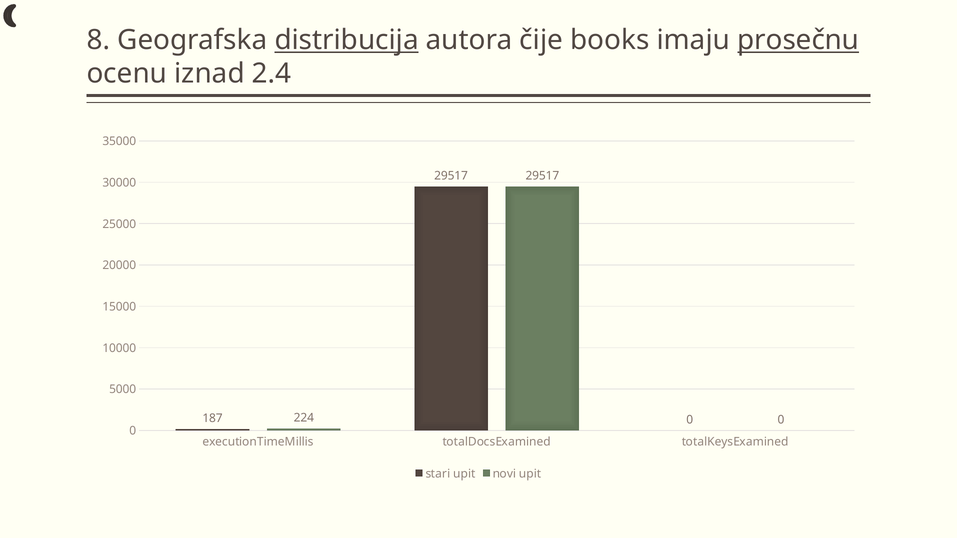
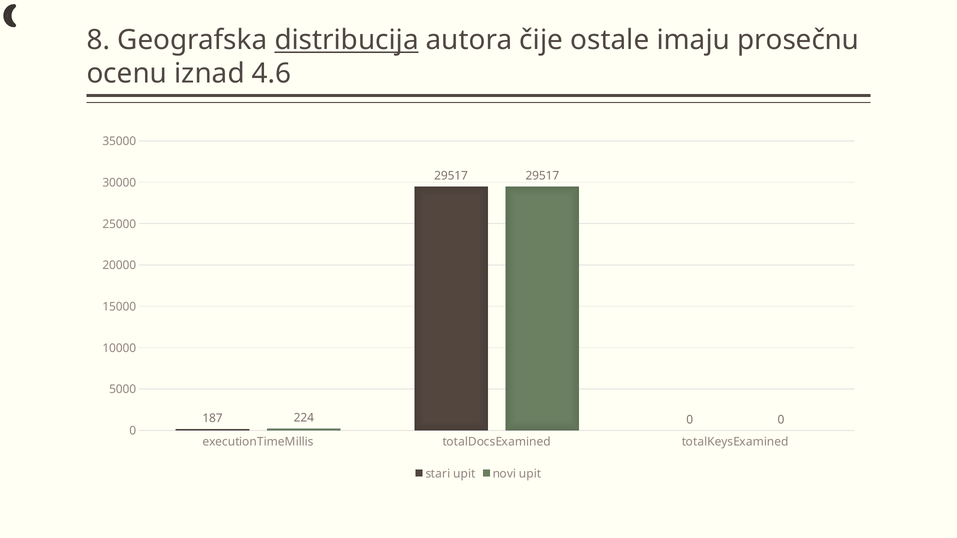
books: books -> ostale (610, 40)
prosečnu underline: present -> none (798, 40)
2.4: 2.4 -> 4.6 (271, 74)
